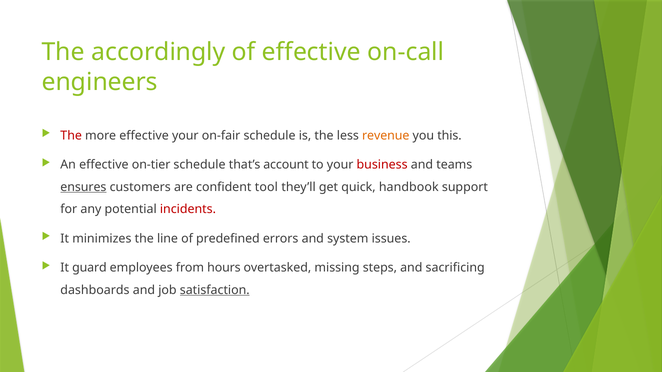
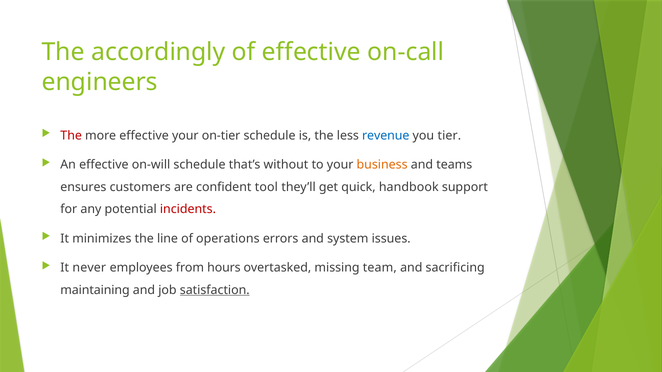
on-fair: on-fair -> on-tier (221, 136)
revenue colour: orange -> blue (386, 136)
this: this -> tier (449, 136)
on-tier: on-tier -> on-will (151, 165)
account: account -> without (286, 165)
business colour: red -> orange (382, 165)
ensures underline: present -> none (83, 187)
predefined: predefined -> operations (228, 239)
guard: guard -> never (89, 268)
steps: steps -> team (380, 268)
dashboards: dashboards -> maintaining (95, 290)
